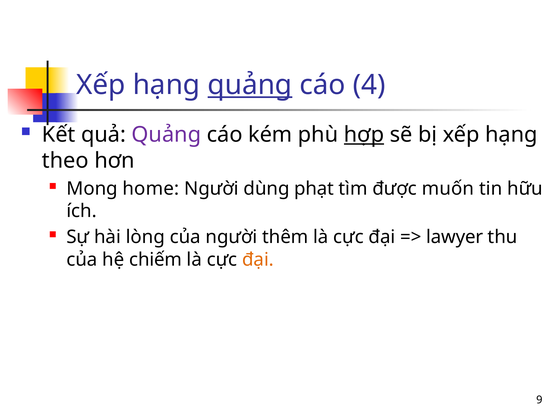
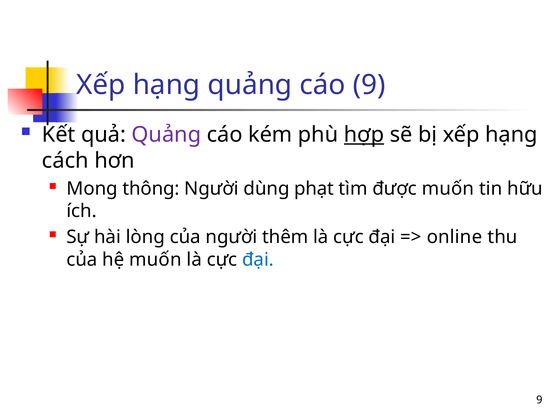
quảng underline: present -> none (250, 85)
cáo 4: 4 -> 9 (369, 85)
theo: theo -> cách (65, 161)
home: home -> thông (151, 189)
lawyer: lawyer -> online (454, 237)
hệ chiếm: chiếm -> muốn (155, 260)
đại colour: orange -> blue (258, 260)
